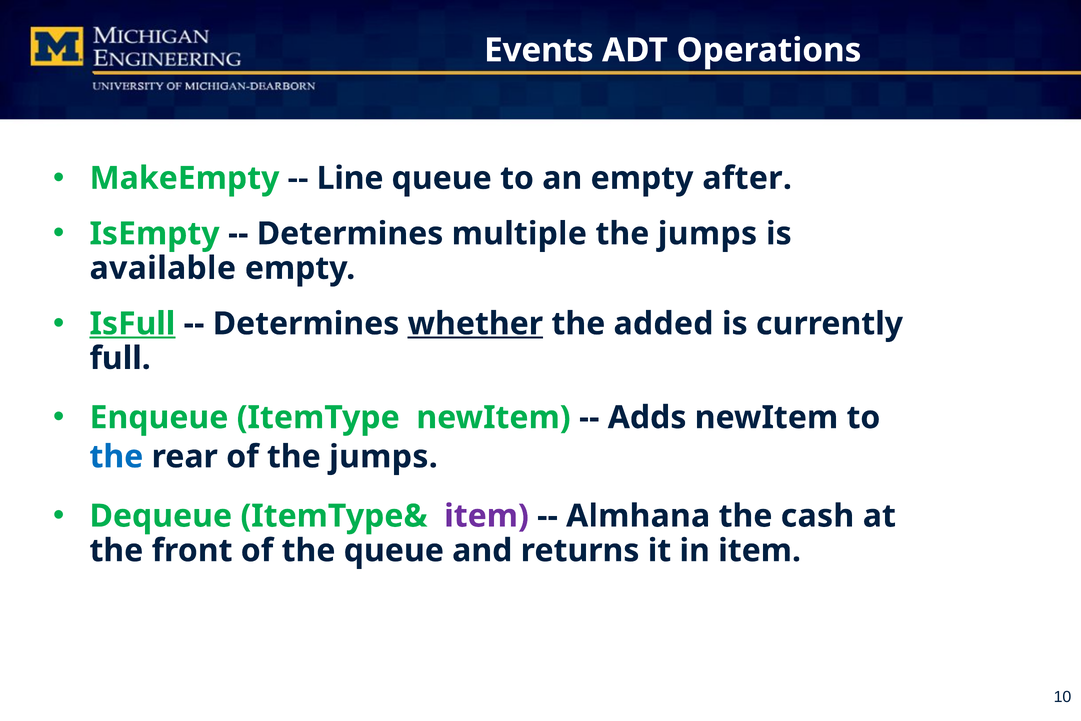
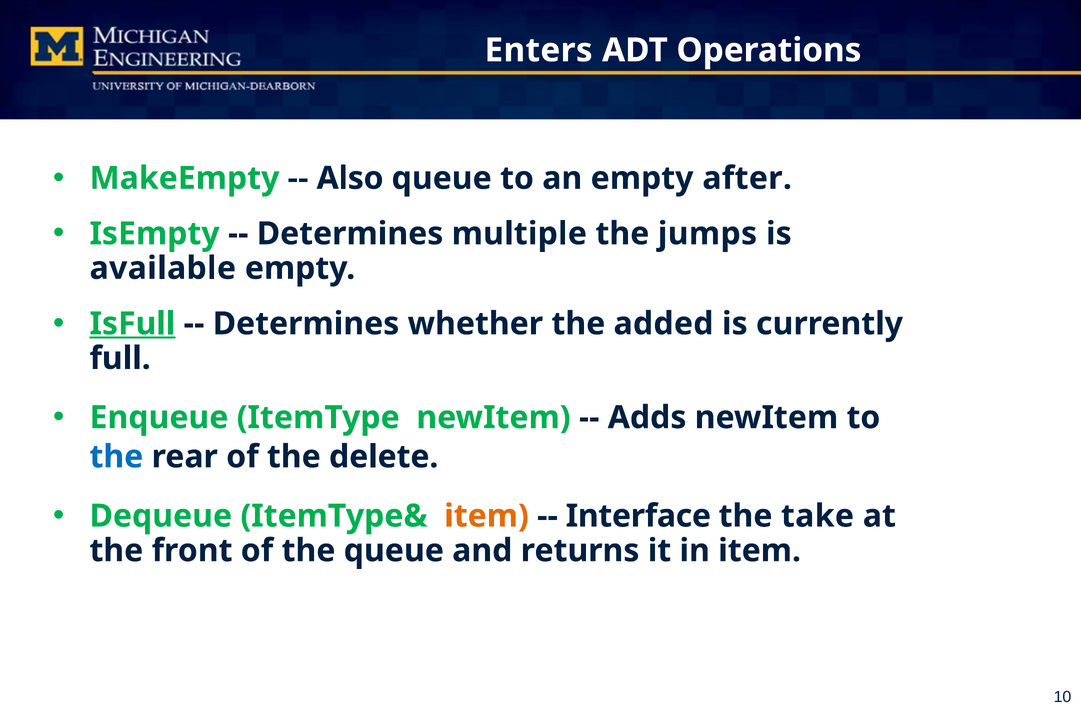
Events: Events -> Enters (539, 50)
Line: Line -> Also (350, 178)
whether underline: present -> none (475, 324)
of the jumps: jumps -> delete (384, 457)
item colour: purple -> orange (486, 516)
Almhana: Almhana -> Interface (638, 516)
cash: cash -> take (817, 516)
